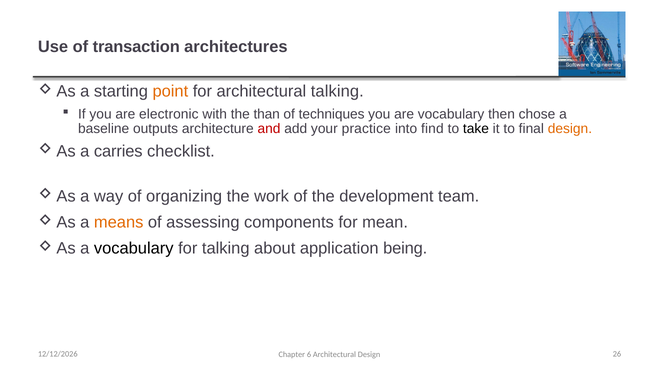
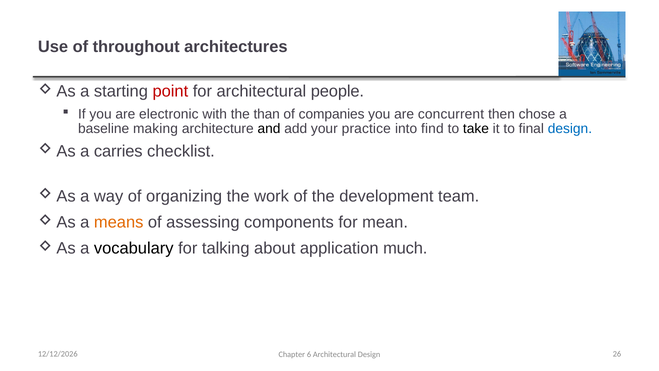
transaction: transaction -> throughout (136, 47)
point colour: orange -> red (170, 91)
architectural talking: talking -> people (337, 91)
techniques: techniques -> companies (332, 114)
are vocabulary: vocabulary -> concurrent (451, 114)
outputs: outputs -> making (155, 129)
and colour: red -> black (269, 129)
design colour: orange -> blue (570, 129)
being: being -> much (405, 248)
